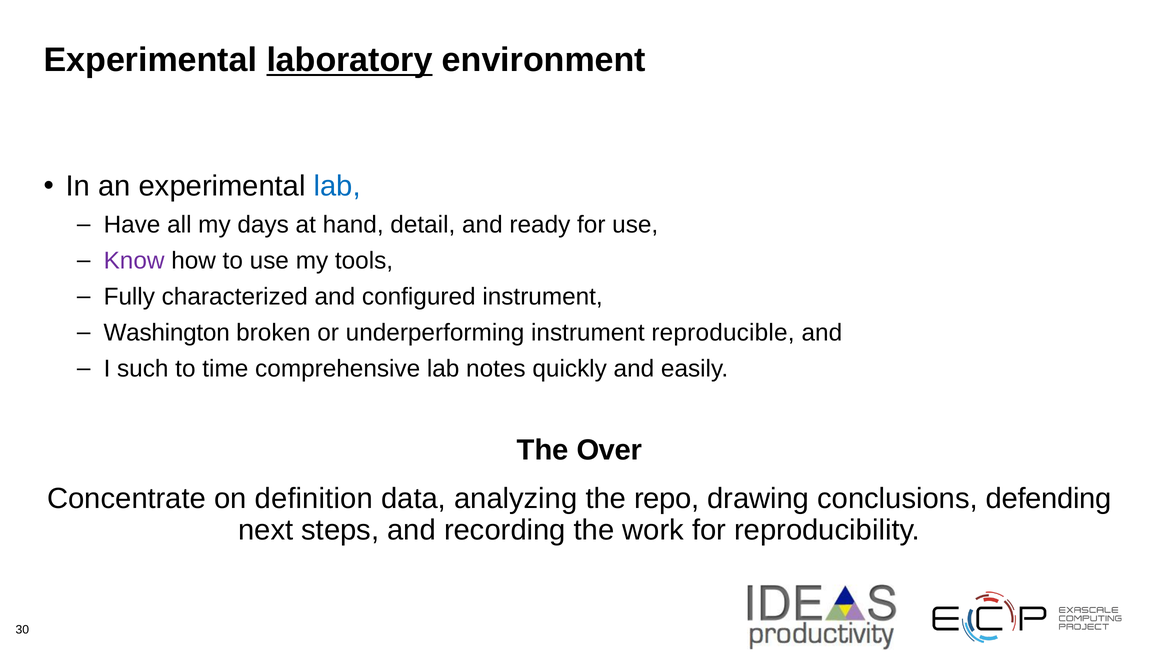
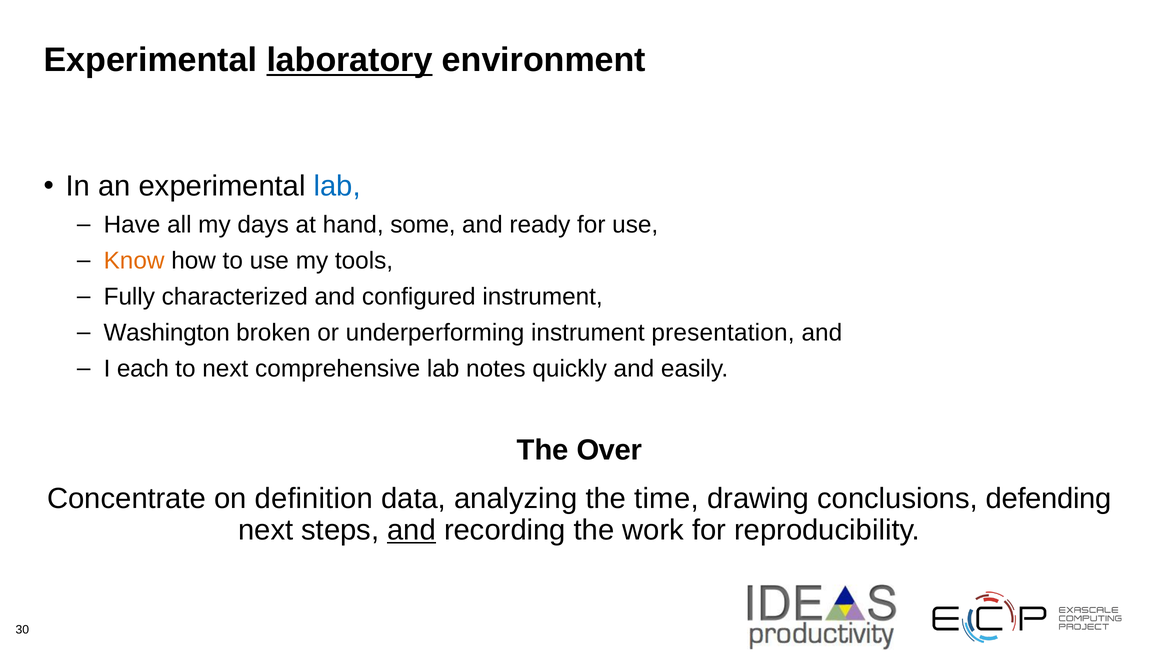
detail: detail -> some (423, 225)
Know colour: purple -> orange (134, 261)
reproducible: reproducible -> presentation (723, 333)
such: such -> each (143, 369)
to time: time -> next (225, 369)
repo: repo -> time (666, 499)
and underline: none -> present (412, 531)
